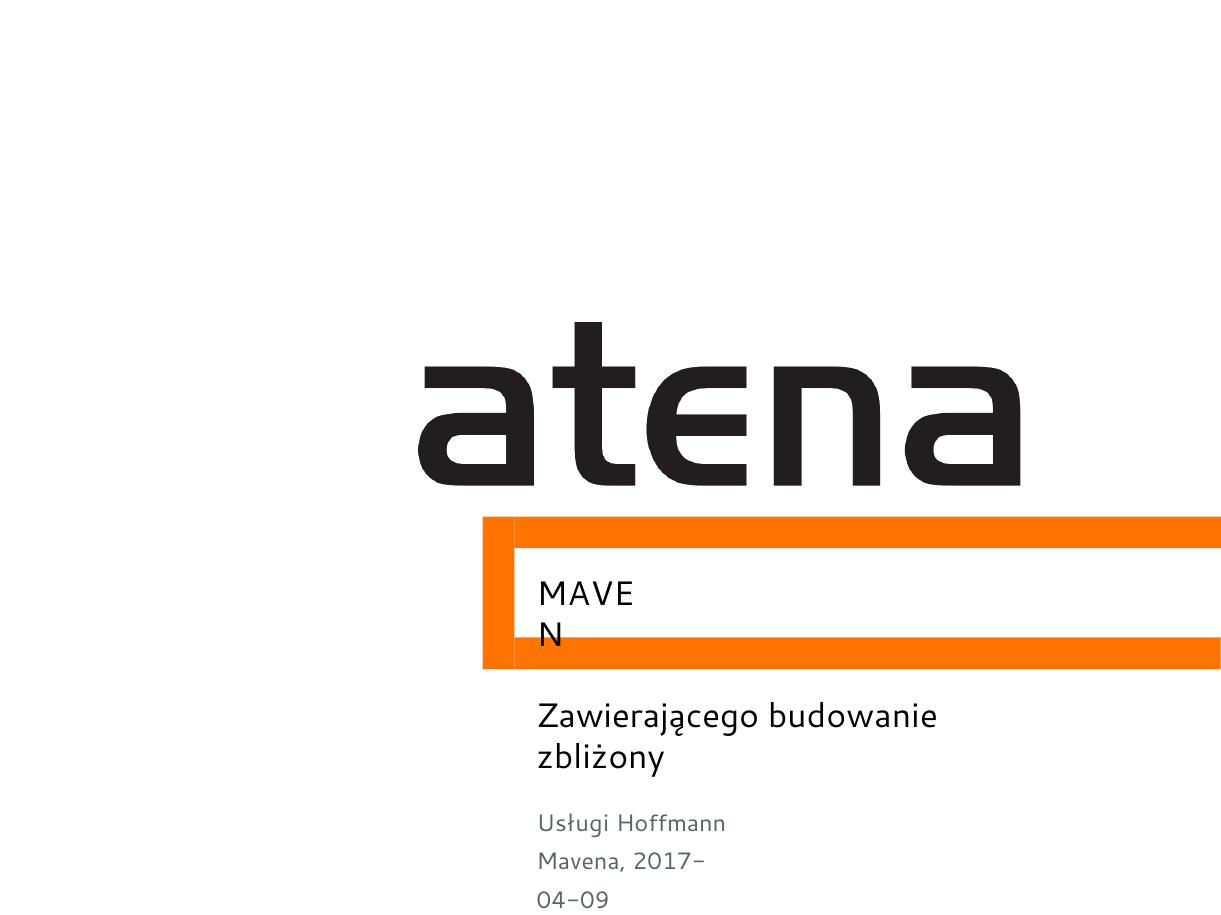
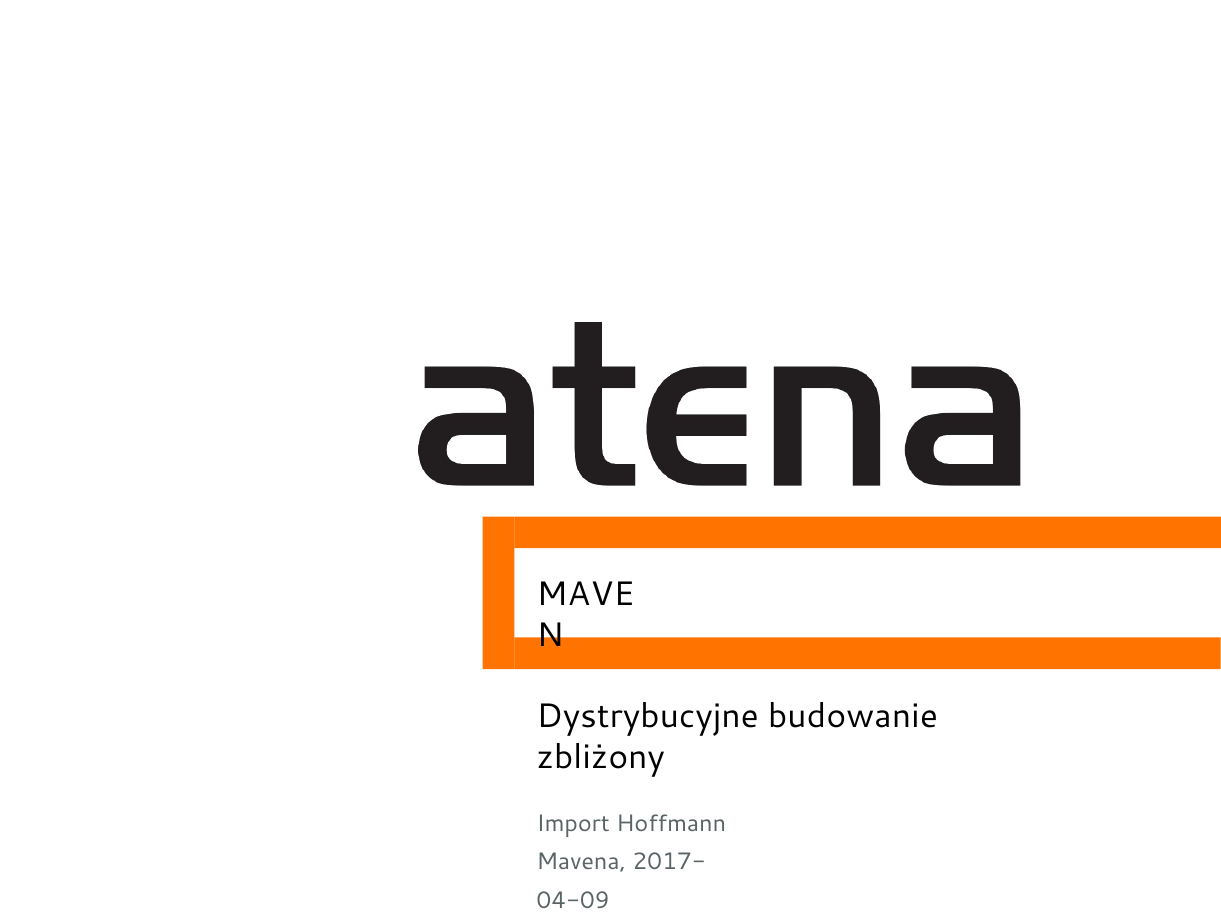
Zawierającego: Zawierającego -> Dystrybucyjne (648, 717)
Usługi: Usługi -> Import (573, 824)
